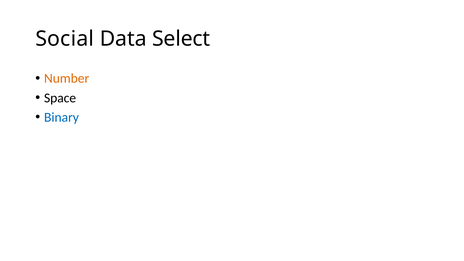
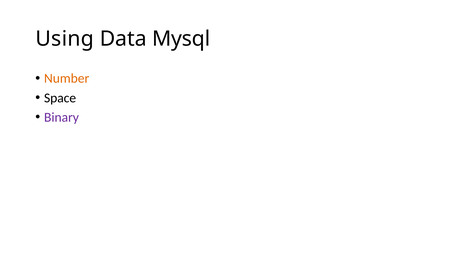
Social: Social -> Using (65, 39)
Select: Select -> Mysql (181, 39)
Binary colour: blue -> purple (62, 117)
